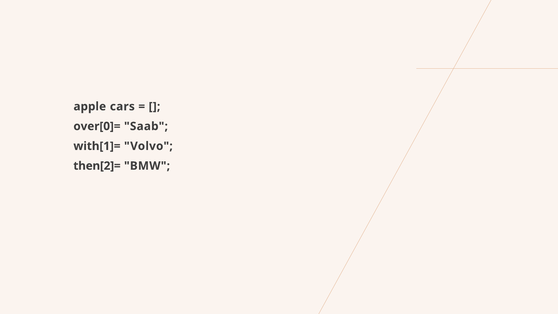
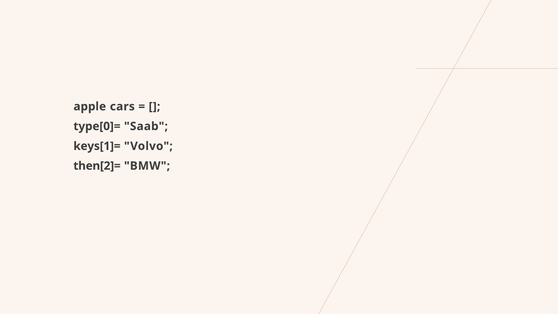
over[0]=: over[0]= -> type[0]= (97, 126)
with[1]=: with[1]= -> keys[1]= (97, 146)
